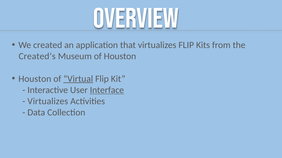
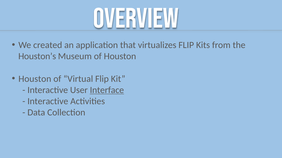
Created’s: Created’s -> Houston’s (37, 56)
Virtual underline: present -> none (78, 79)
Virtualizes: Virtualizes -> Interactive (48, 102)
